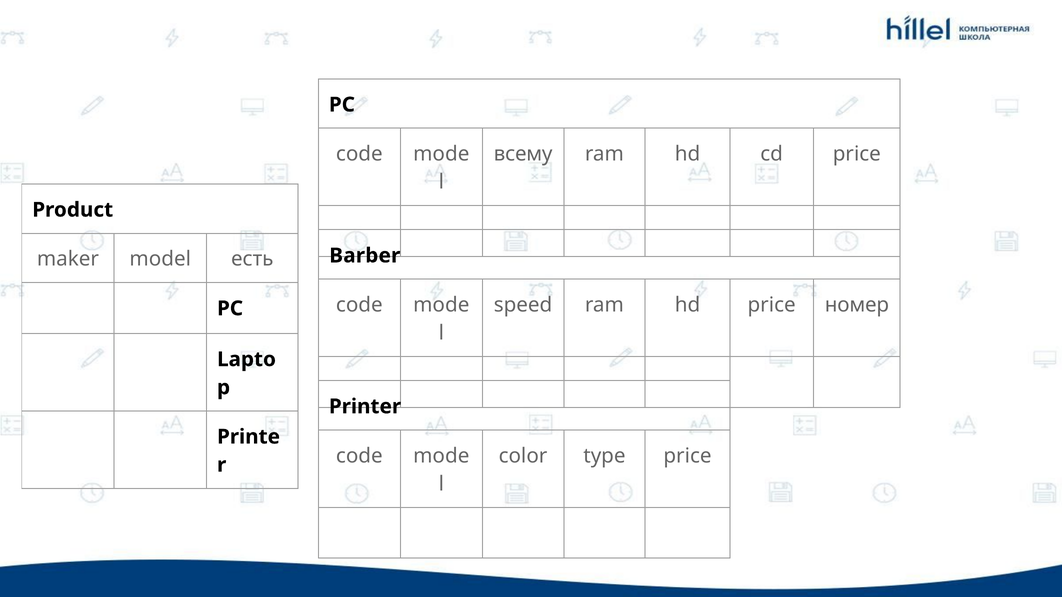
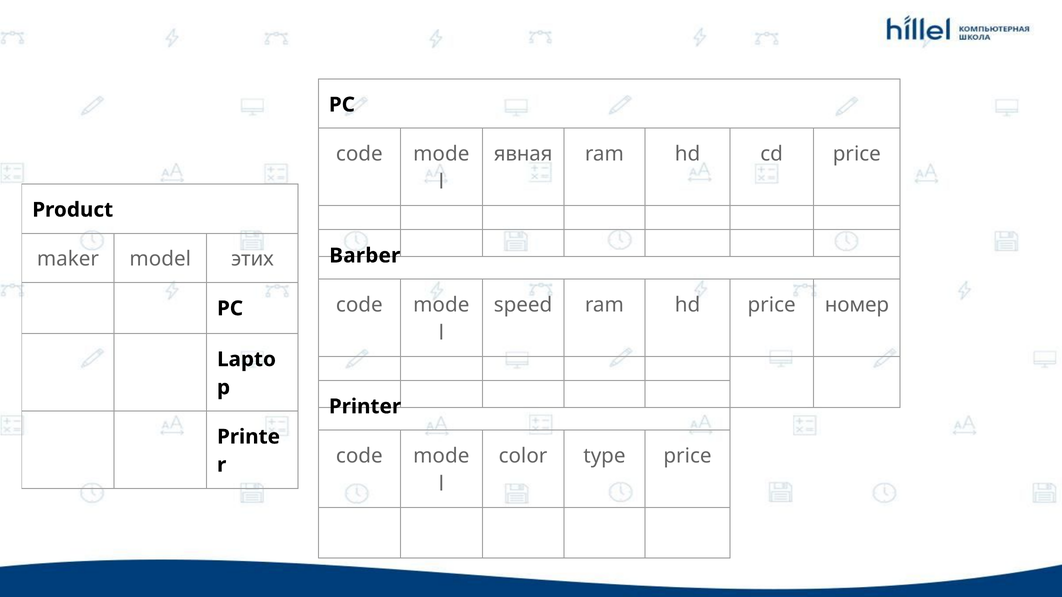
всему: всему -> явная (523, 154)
есть: есть -> этих (252, 259)
